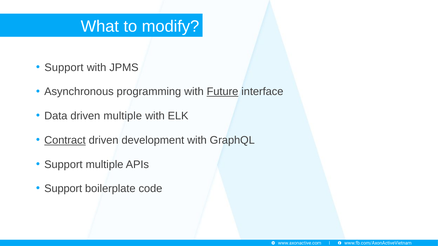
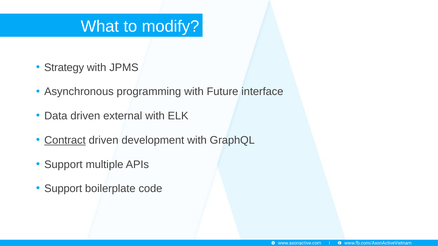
Support: Support -> Strategy (64, 68)
Future underline: present -> none (223, 92)
driven multiple: multiple -> external (123, 116)
